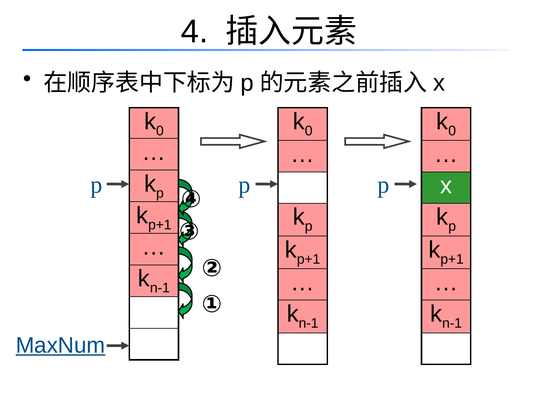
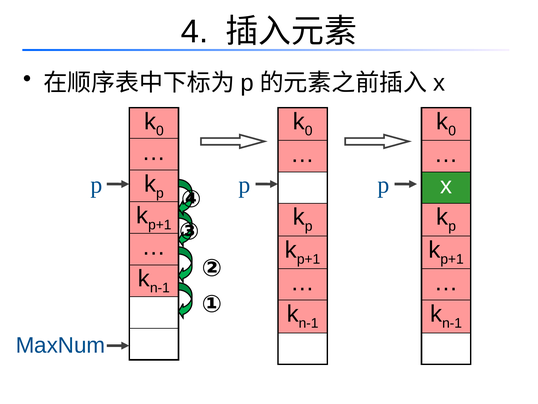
MaxNum underline: present -> none (60, 345)
